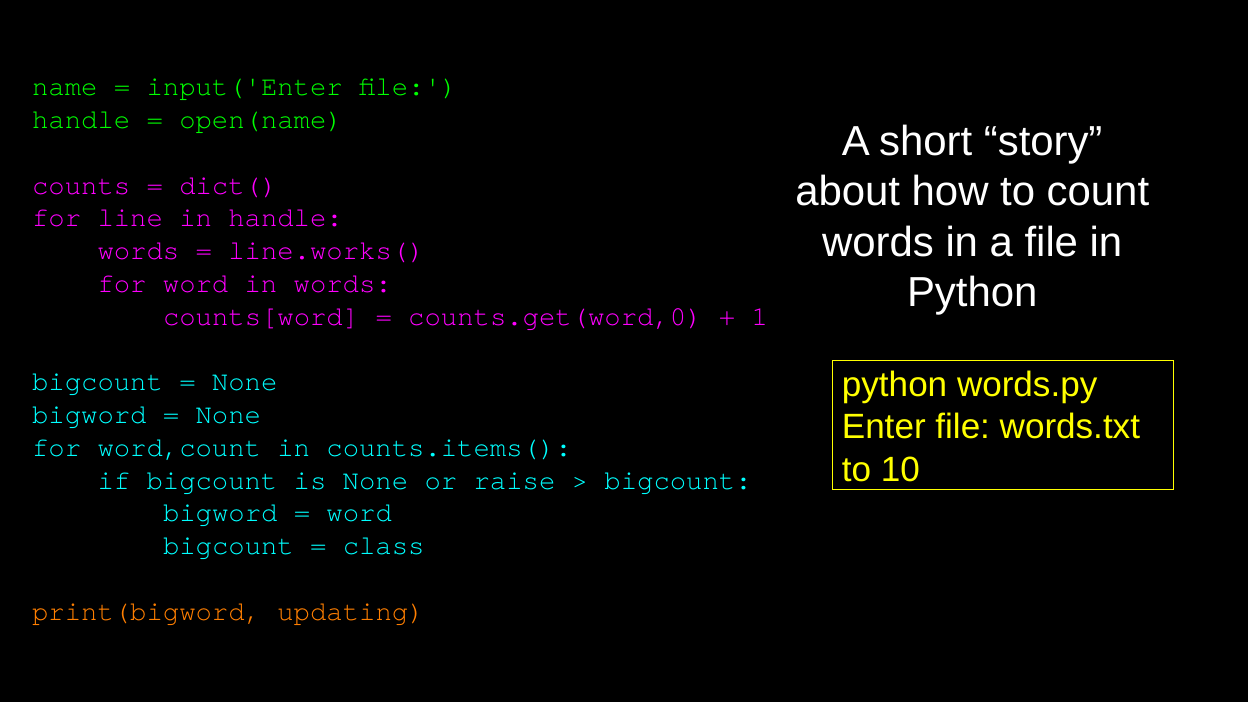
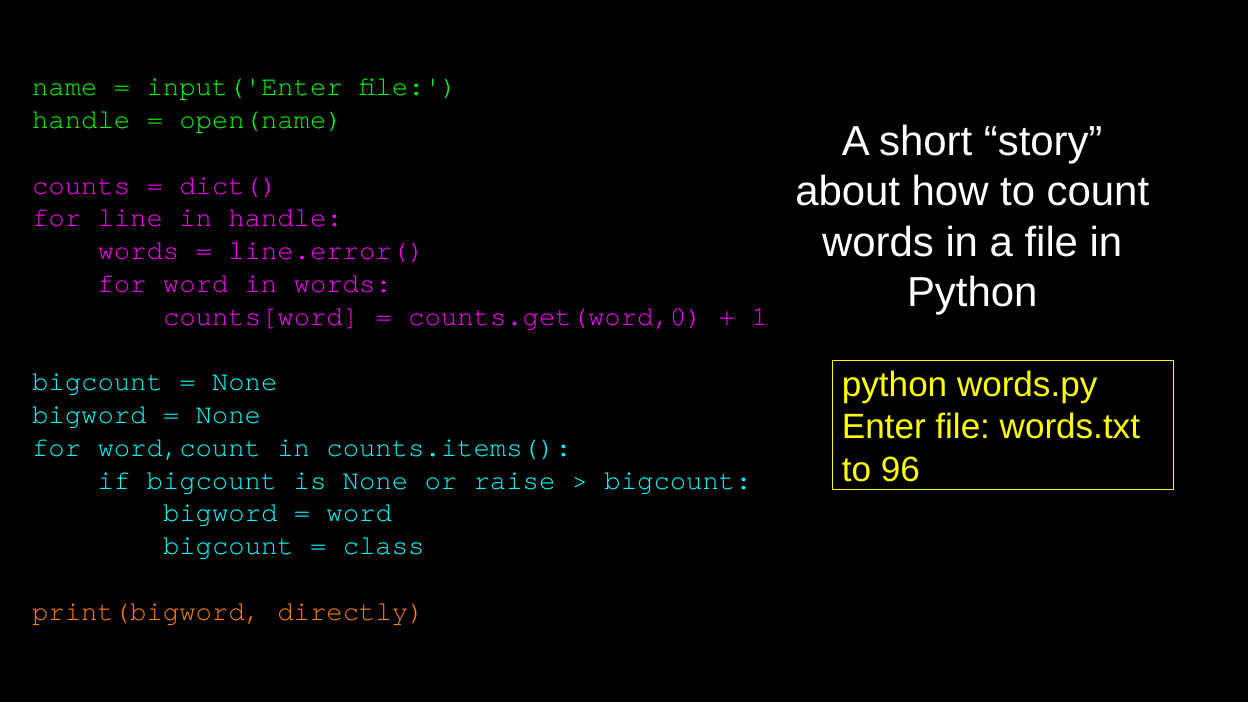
line.works(: line.works( -> line.error( (327, 251)
10: 10 -> 96 (900, 470)
updating: updating -> directly (351, 611)
